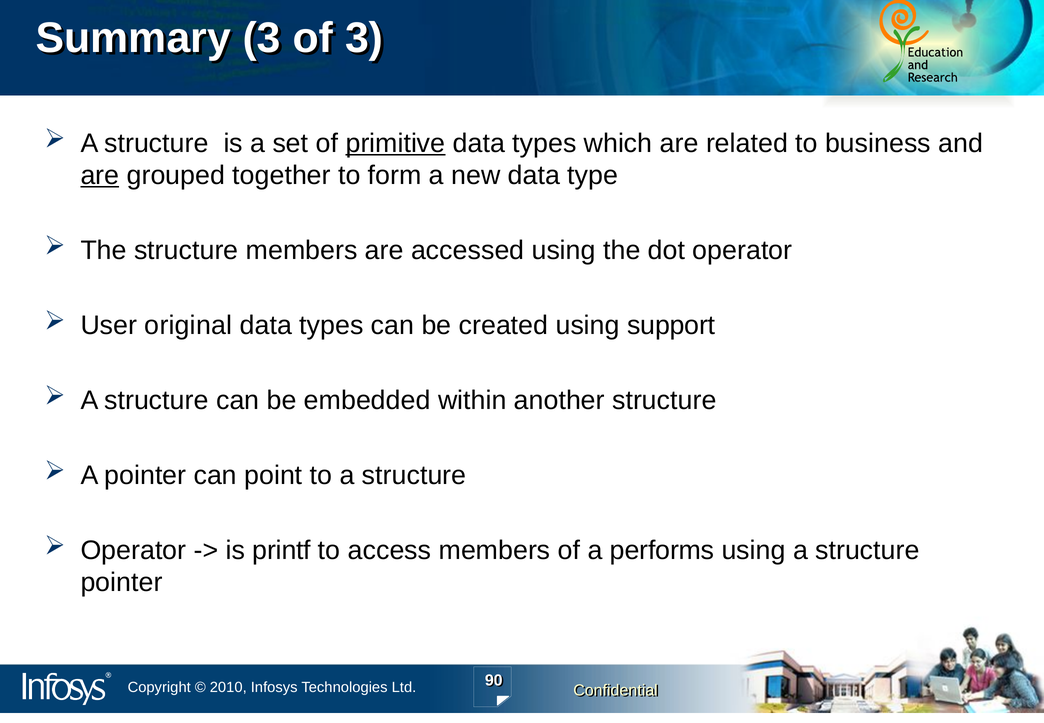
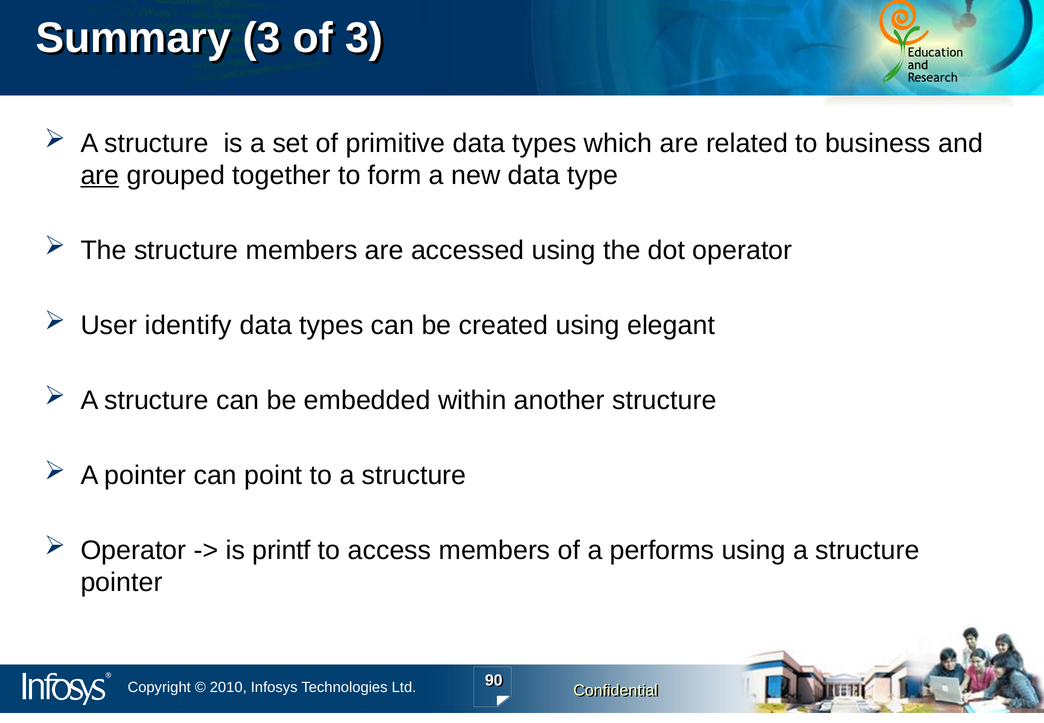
primitive underline: present -> none (395, 143)
original: original -> identify (188, 325)
support: support -> elegant (671, 325)
